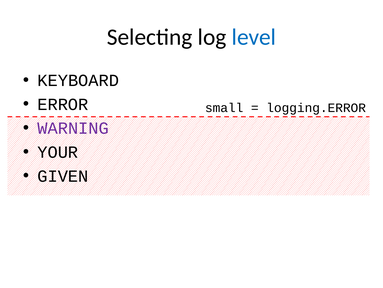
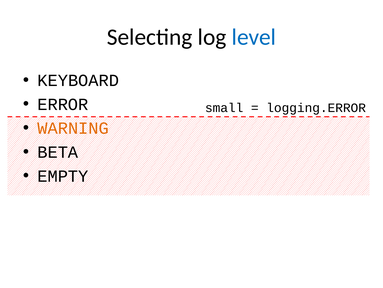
WARNING colour: purple -> orange (73, 128)
YOUR: YOUR -> BETA (58, 152)
GIVEN: GIVEN -> EMPTY (63, 176)
